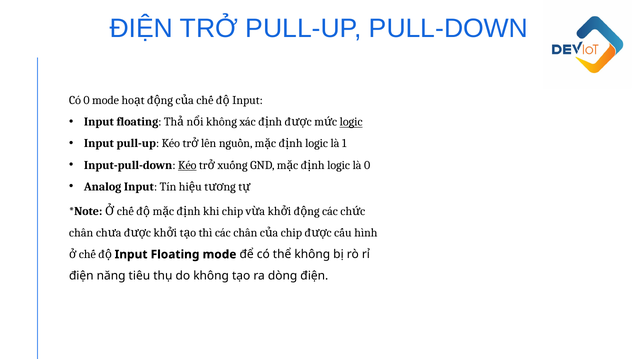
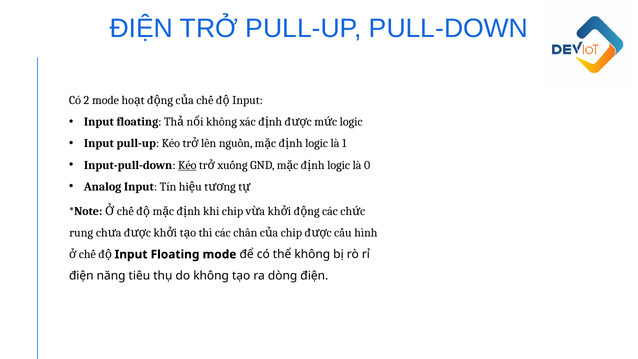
Có 0: 0 -> 2 (86, 100)
logic underline: present -> none (351, 122)
chân: chân -> rung (81, 233)
